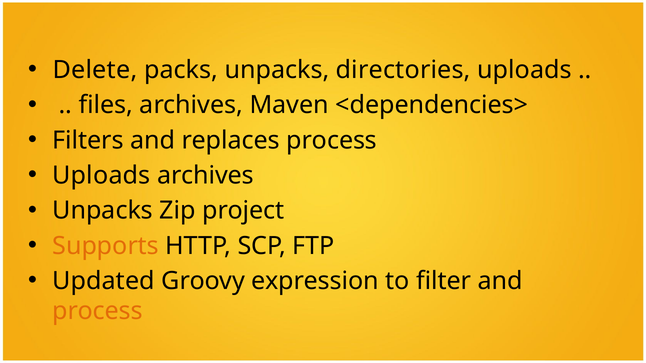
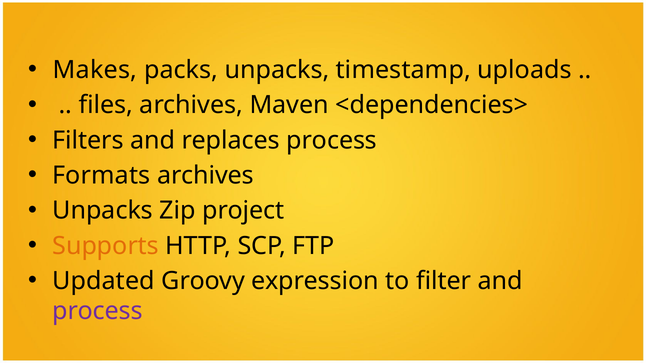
Delete: Delete -> Makes (95, 70)
directories: directories -> timestamp (403, 70)
Uploads: Uploads -> Formats (101, 176)
process colour: orange -> purple (98, 311)
